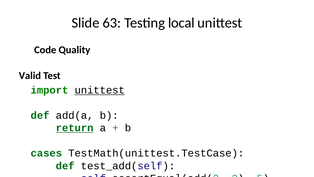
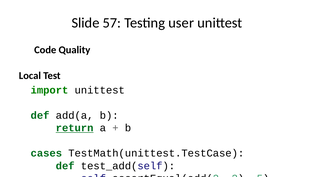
63: 63 -> 57 (112, 23)
local: local -> user (181, 23)
Valid: Valid -> Local (30, 75)
unittest underline: present -> none (100, 90)
